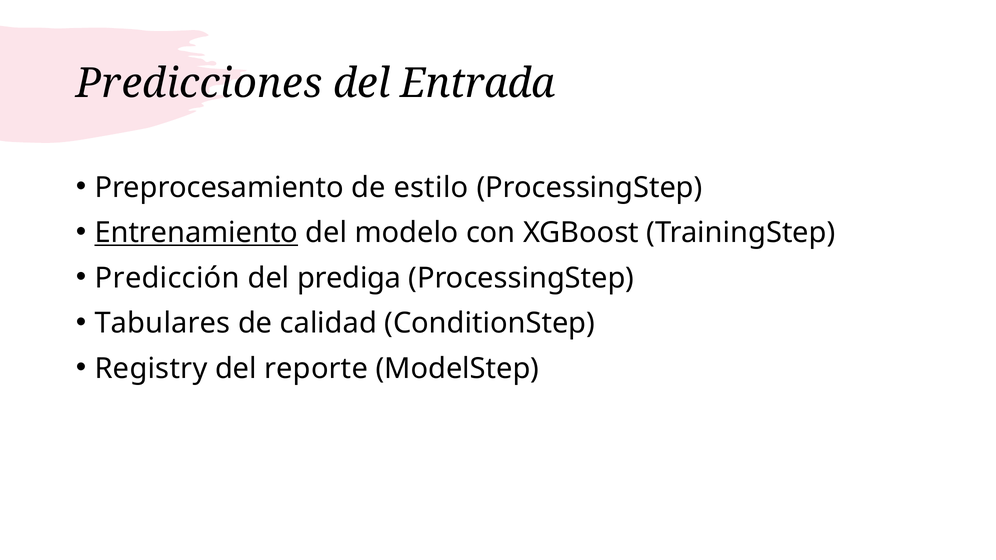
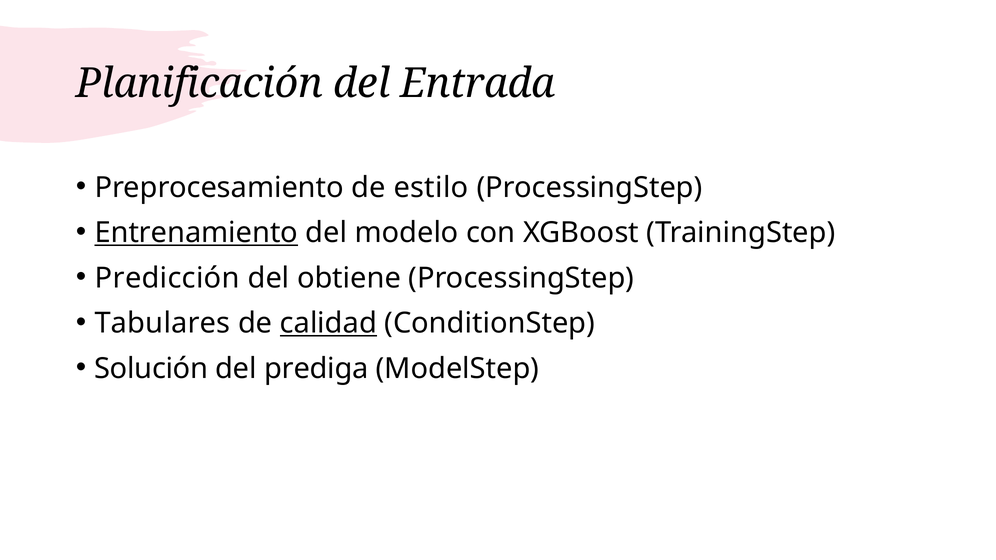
Predicciones: Predicciones -> Planificación (200, 84)
prediga: prediga -> obtiene (349, 278)
calidad underline: none -> present (328, 323)
Registry: Registry -> Solución (151, 369)
reporte: reporte -> prediga (316, 369)
